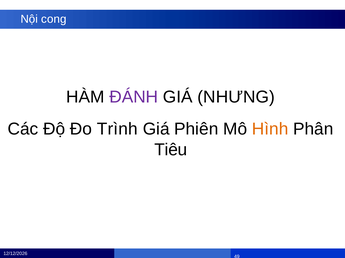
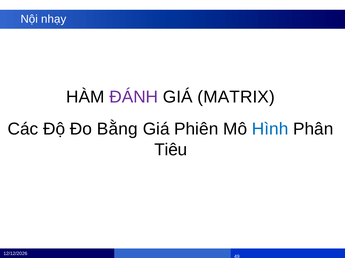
cong: cong -> nhạy (54, 19)
NHƯNG: NHƯNG -> MATRIX (236, 97)
Trình: Trình -> Bằng (117, 129)
Hình colour: orange -> blue (270, 129)
